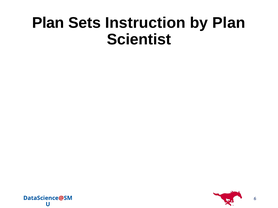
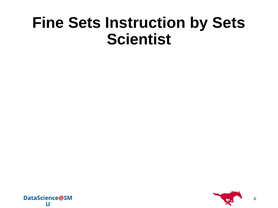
Plan: Plan -> Fine (48, 23)
by Plan: Plan -> Sets (229, 23)
